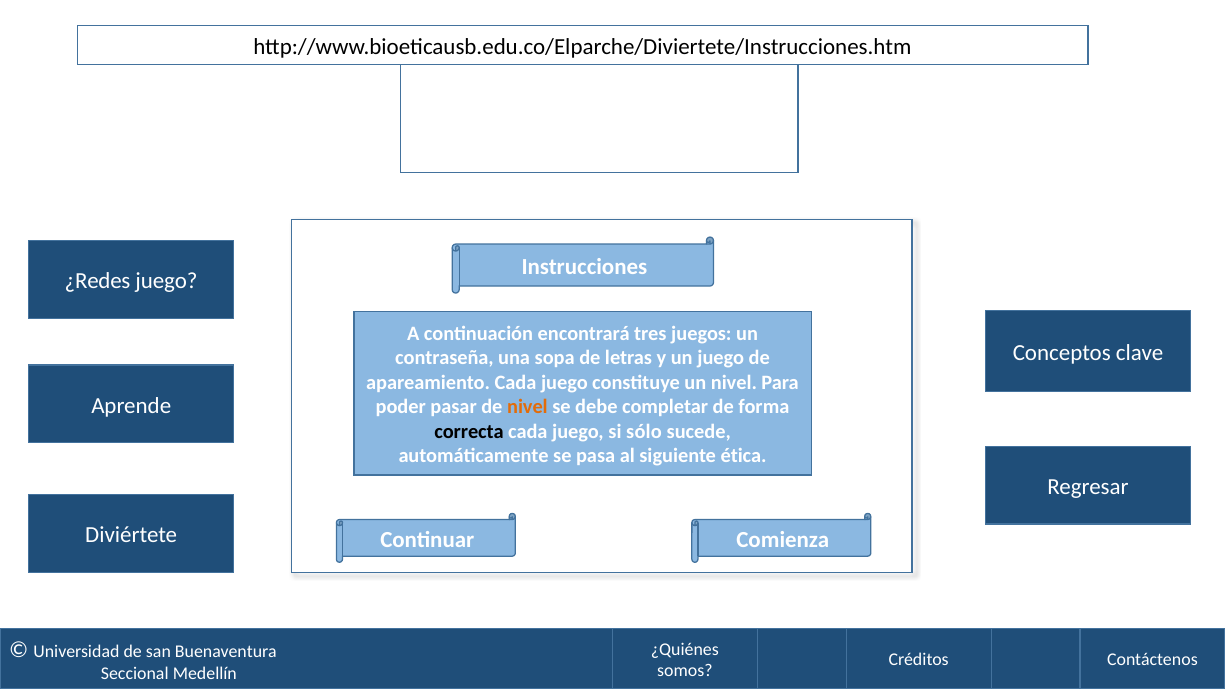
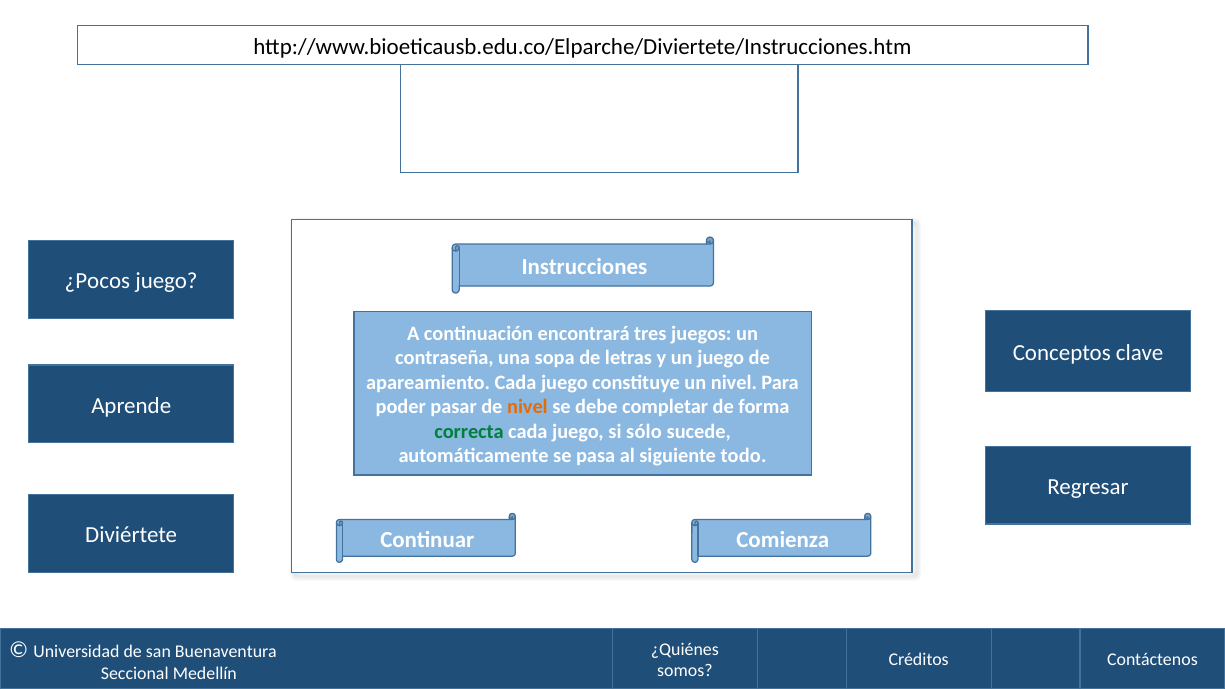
¿Redes: ¿Redes -> ¿Pocos (97, 281)
correcta colour: black -> green (469, 431)
ética: ética -> todo (744, 456)
